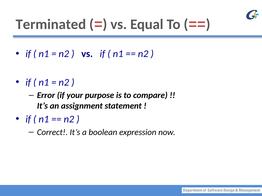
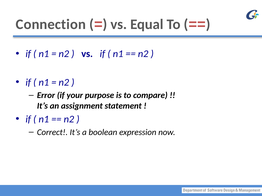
Terminated: Terminated -> Connection (51, 24)
